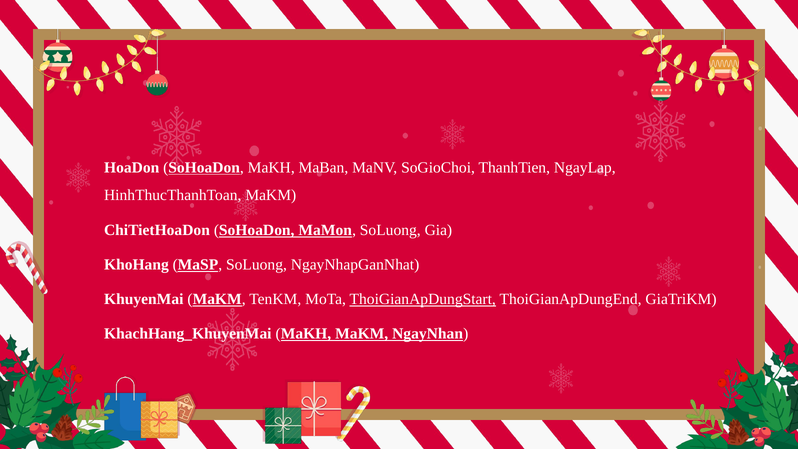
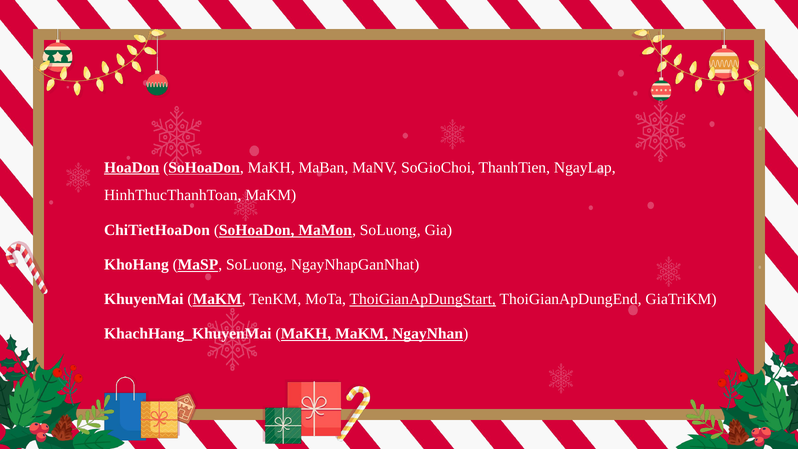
HoaDon underline: none -> present (132, 167)
